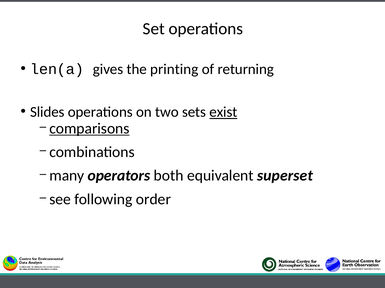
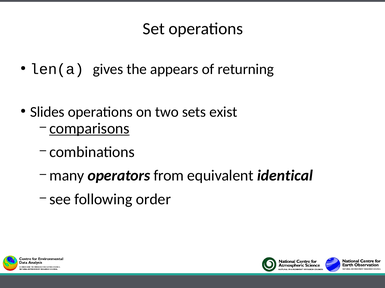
printing: printing -> appears (174, 69)
exist underline: present -> none (223, 112)
both: both -> from (169, 176)
superset: superset -> identical (285, 176)
